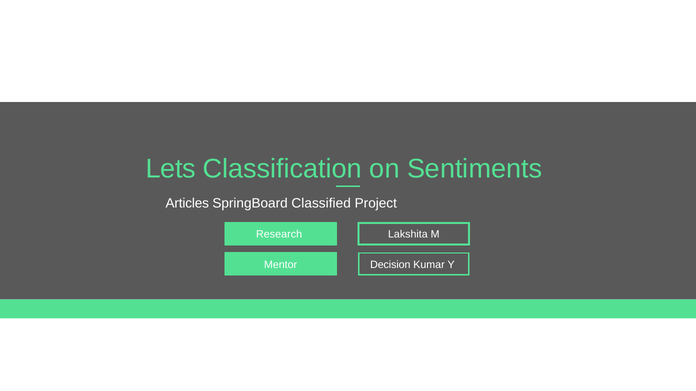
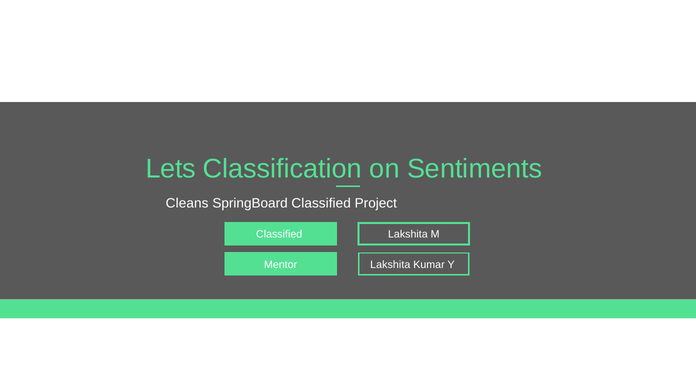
Articles: Articles -> Cleans (187, 204)
Research: Research -> Classified (279, 235)
Mentor Decision: Decision -> Lakshita (390, 265)
